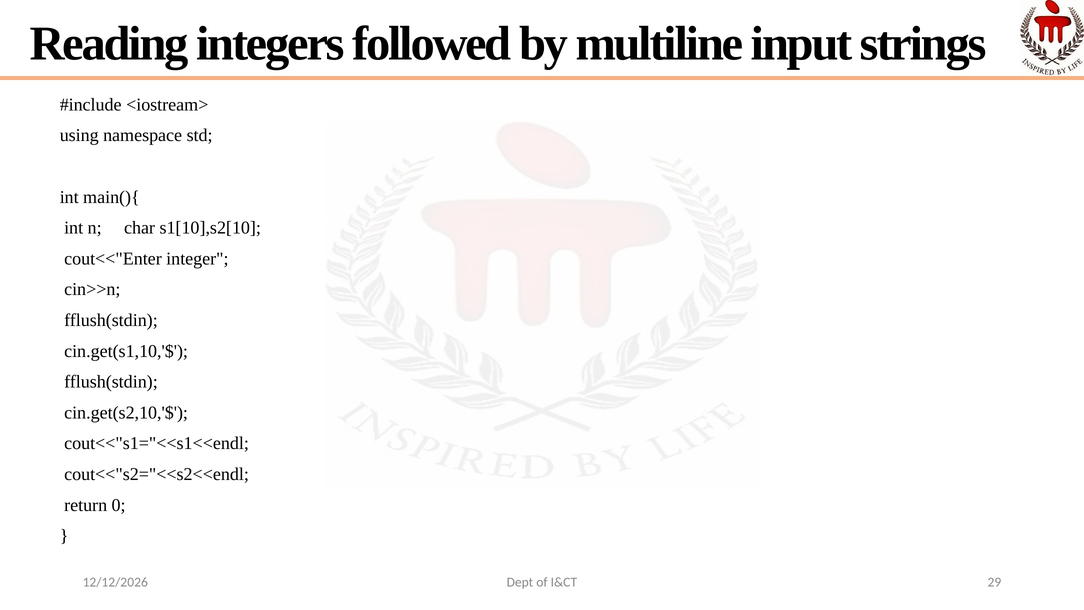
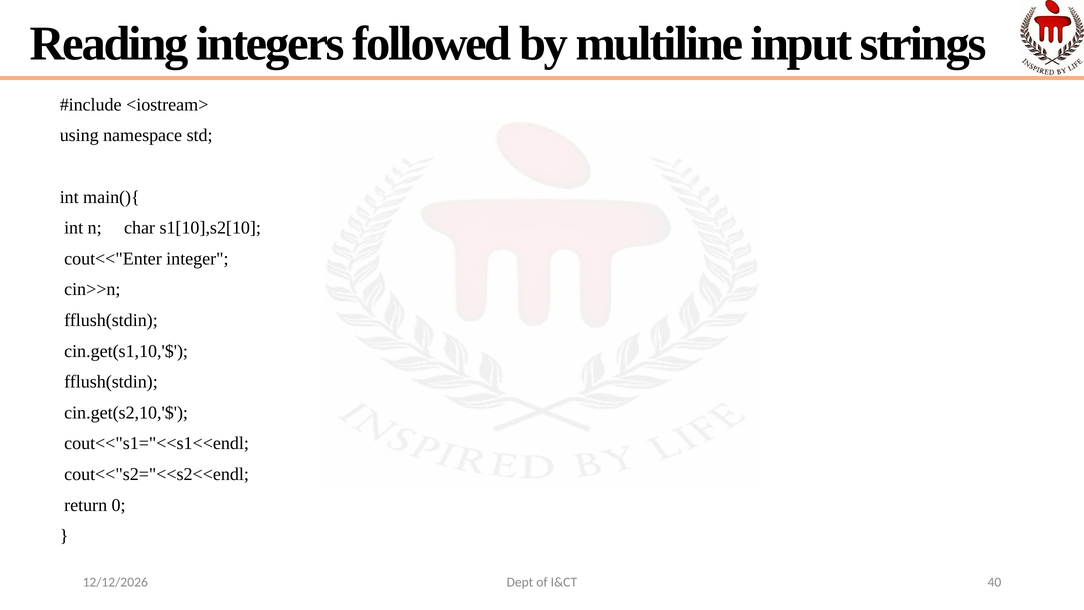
29: 29 -> 40 (994, 582)
